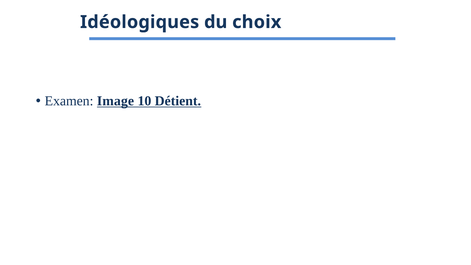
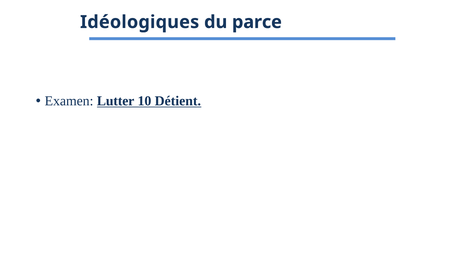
choix: choix -> parce (257, 22)
Image: Image -> Lutter (116, 101)
